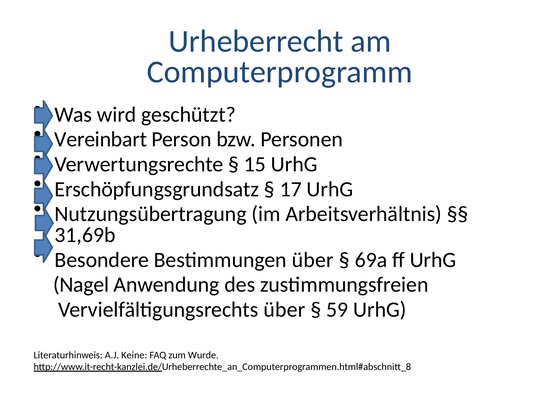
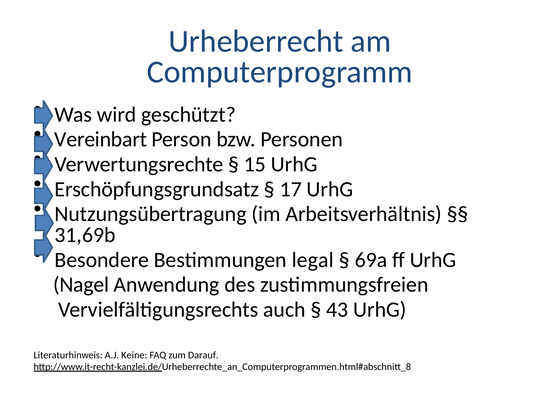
Bestimmungen über: über -> legal (313, 260)
Vervielfältigungsrechts über: über -> auch (284, 310)
59: 59 -> 43 (337, 310)
Wurde: Wurde -> Darauf (203, 355)
